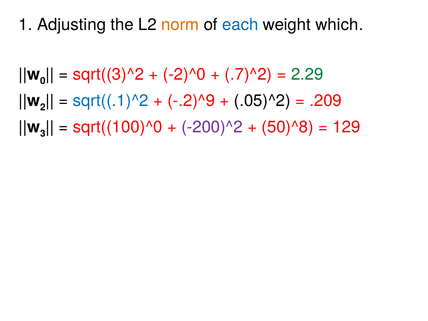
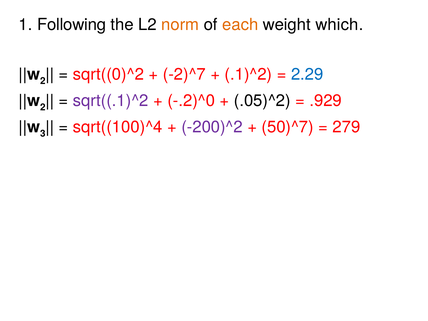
Adjusting: Adjusting -> Following (72, 25)
each colour: blue -> orange (240, 25)
0: 0 -> 2 (43, 81)
sqrt((3)^2: sqrt((3)^2 -> sqrt((0)^2 (108, 74)
-2)^0: -2)^0 -> -2)^7 (184, 74)
.7)^2: .7)^2 -> .1)^2 (248, 74)
2.29 colour: green -> blue (307, 74)
sqrt((.1)^2 colour: blue -> purple (111, 101)
-.2)^9: -.2)^9 -> -.2)^0 (191, 101)
.209: .209 -> .929 (326, 101)
sqrt((100)^0: sqrt((100)^0 -> sqrt((100)^4 (118, 127)
50)^8: 50)^8 -> 50)^7 (288, 127)
129: 129 -> 279 (347, 127)
